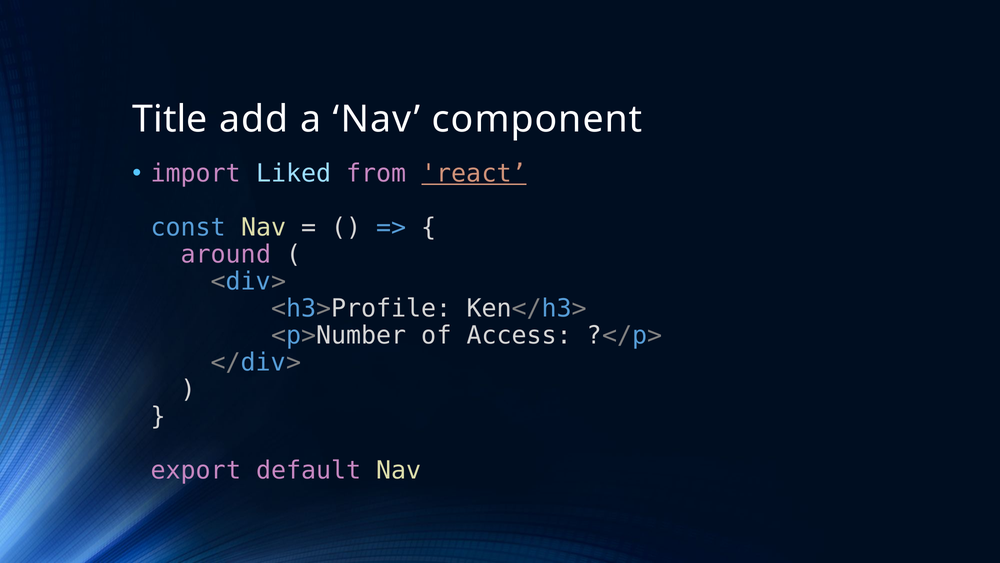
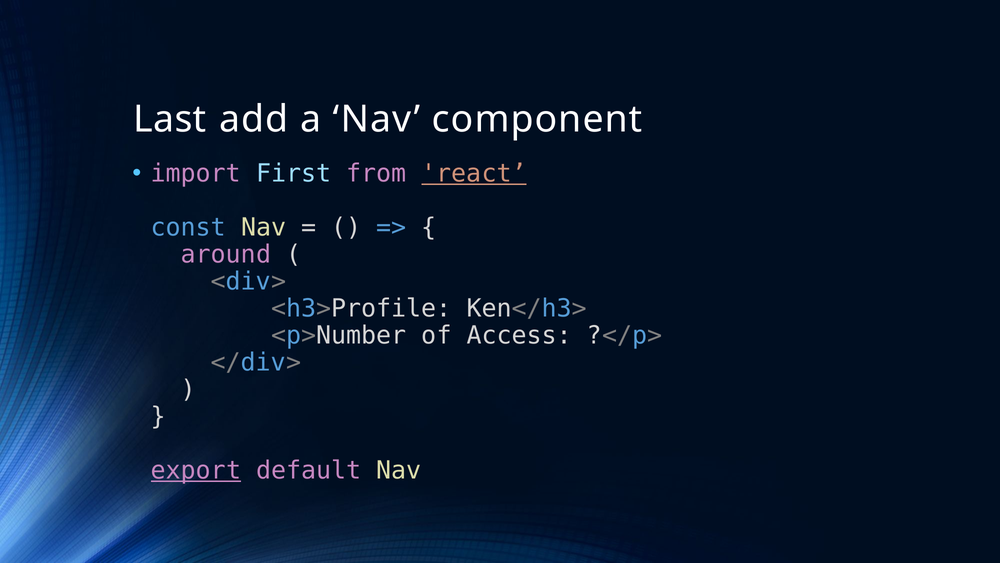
Title: Title -> Last (170, 119)
Liked: Liked -> First (294, 173)
export underline: none -> present (196, 470)
